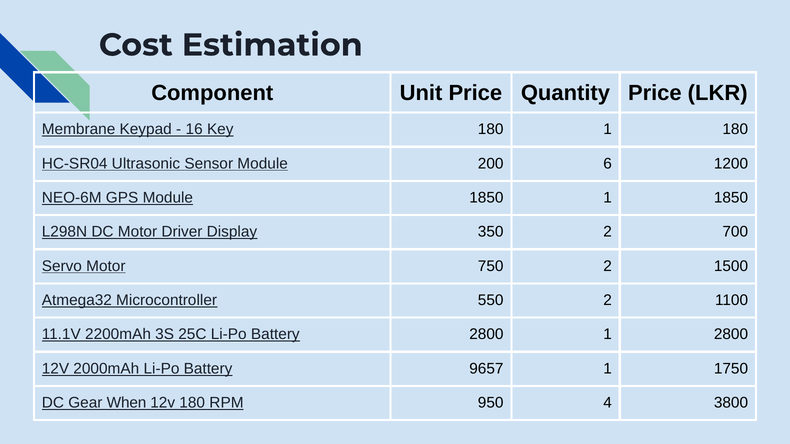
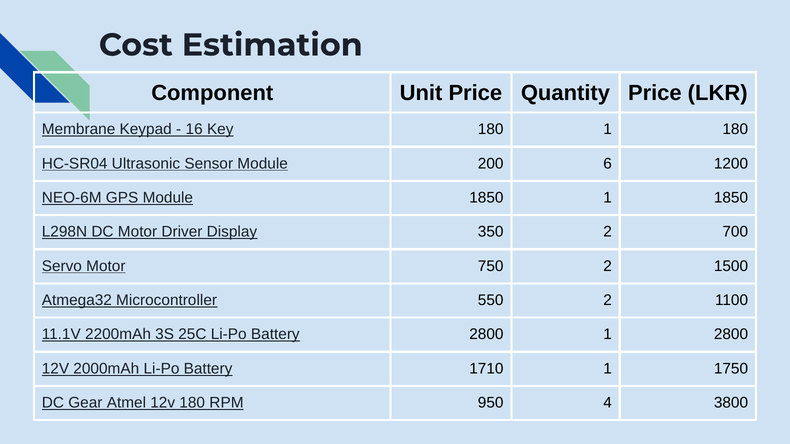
9657: 9657 -> 1710 (486, 369)
When: When -> Atmel (126, 403)
